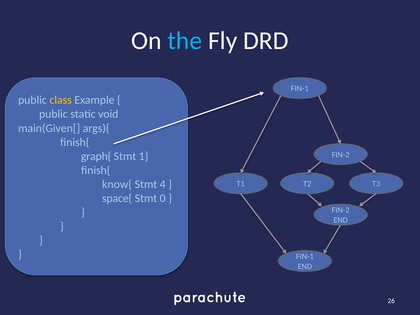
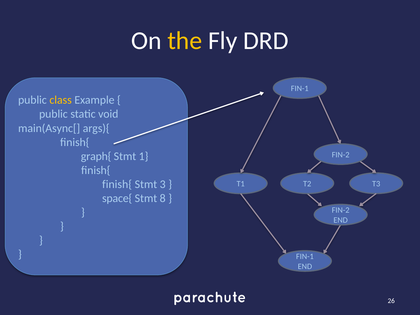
the colour: light blue -> yellow (185, 41)
main(Given[: main(Given[ -> main(Async[ (49, 128)
know{: know{ -> finish{ (117, 184)
4: 4 -> 3 (163, 184)
0: 0 -> 8 (163, 198)
